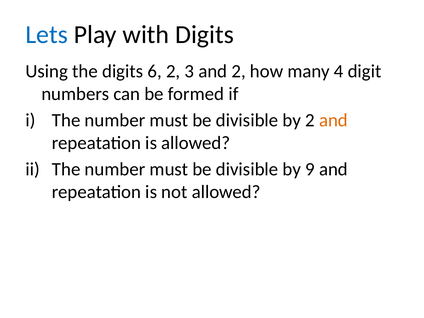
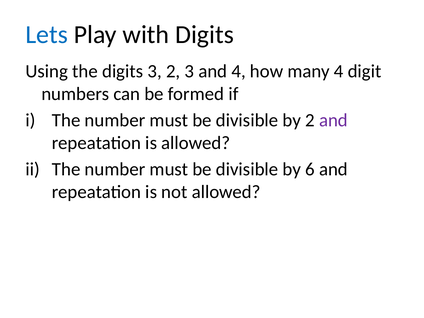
digits 6: 6 -> 3 (155, 71)
and 2: 2 -> 4 (239, 71)
and colour: orange -> purple (333, 120)
9: 9 -> 6 (310, 169)
